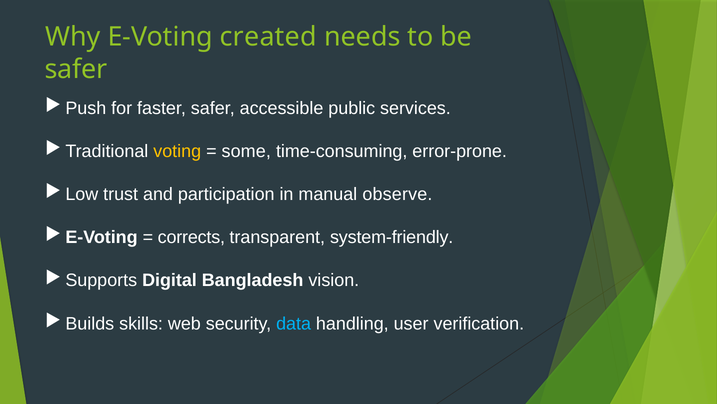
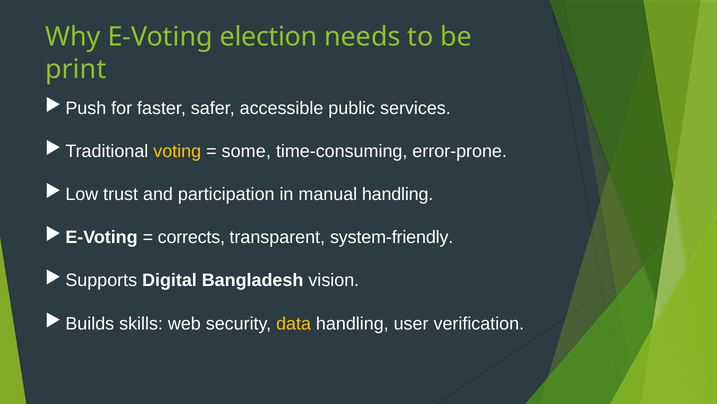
created: created -> election (269, 37)
safer: safer -> print (76, 69)
manual observe: observe -> handling (398, 194)
data colour: light blue -> yellow (294, 323)
